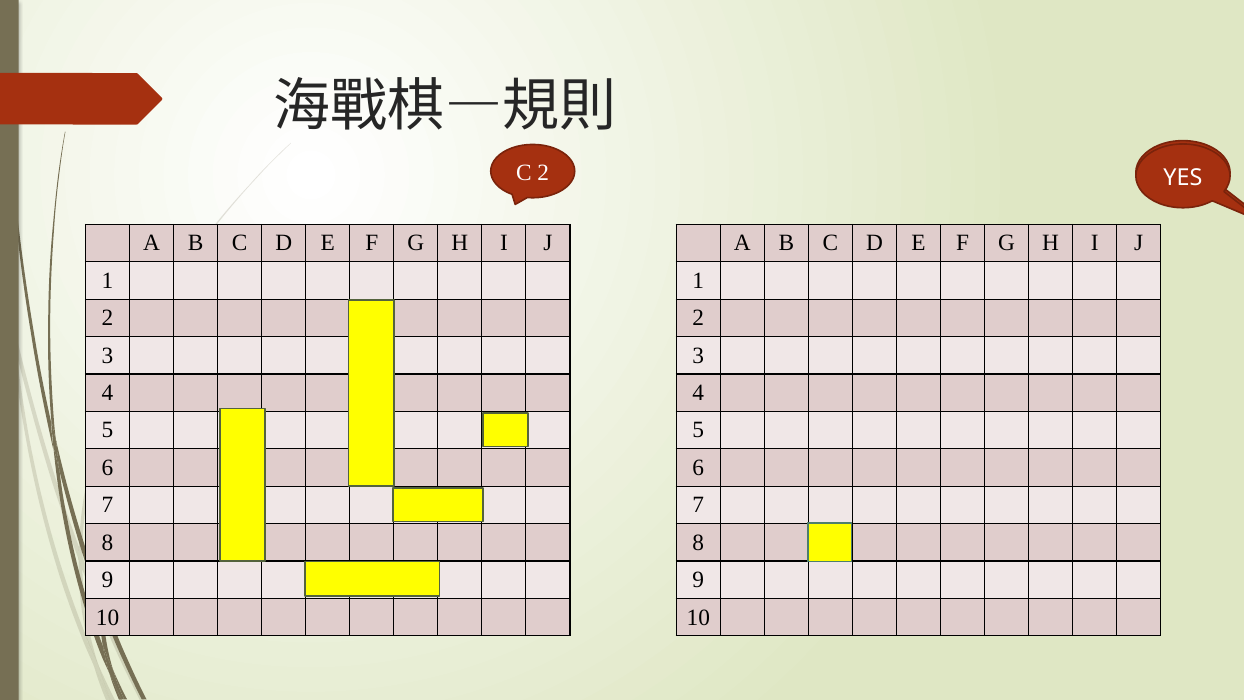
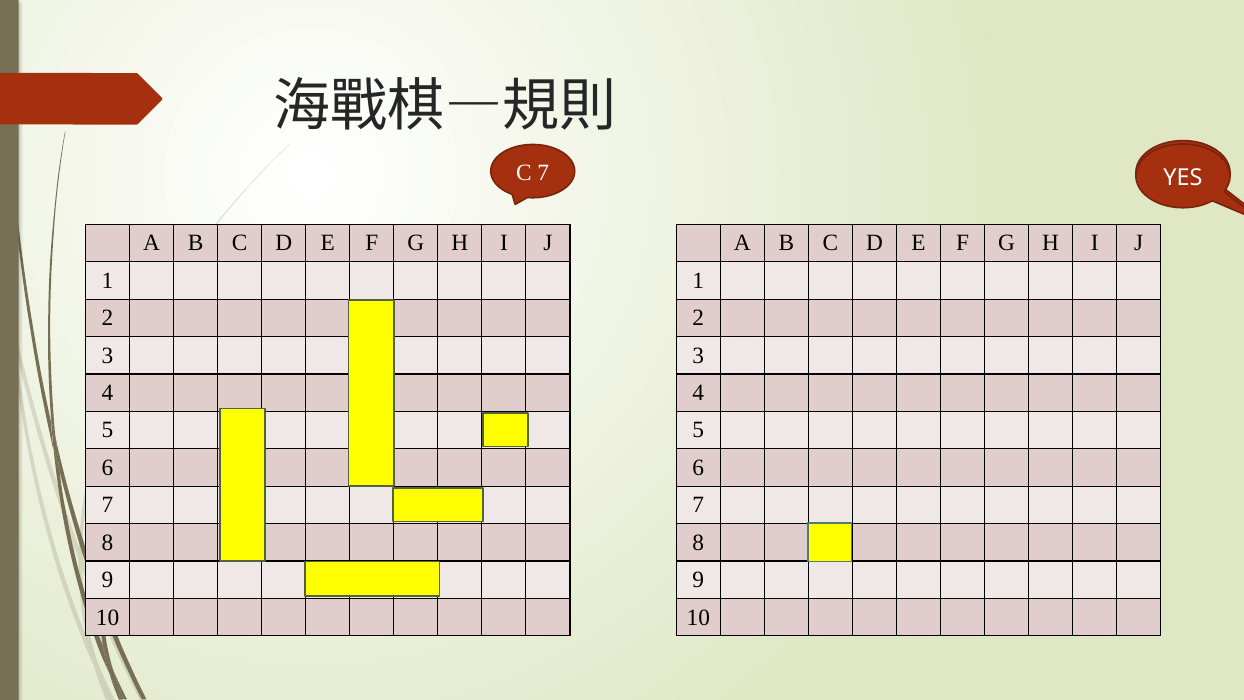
C 2: 2 -> 7 (543, 173)
